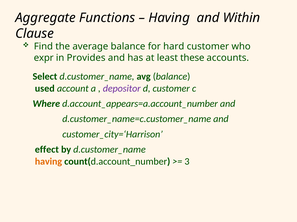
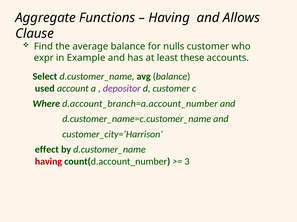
Within: Within -> Allows (242, 18)
hard: hard -> nulls (174, 47)
Provides: Provides -> Example (86, 58)
d.account_appears=a.account_number: d.account_appears=a.account_number -> d.account_branch=a.account_number (140, 104)
having colour: orange -> red (48, 162)
